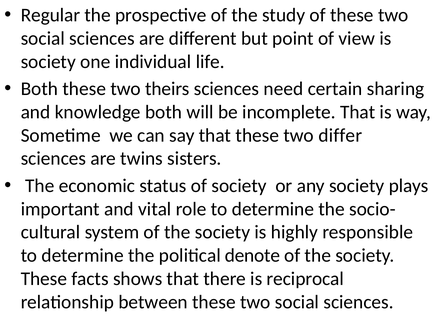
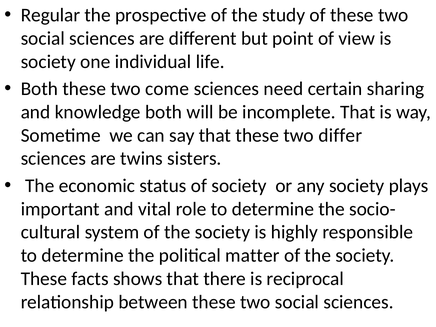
theirs: theirs -> come (167, 89)
denote: denote -> matter (252, 256)
